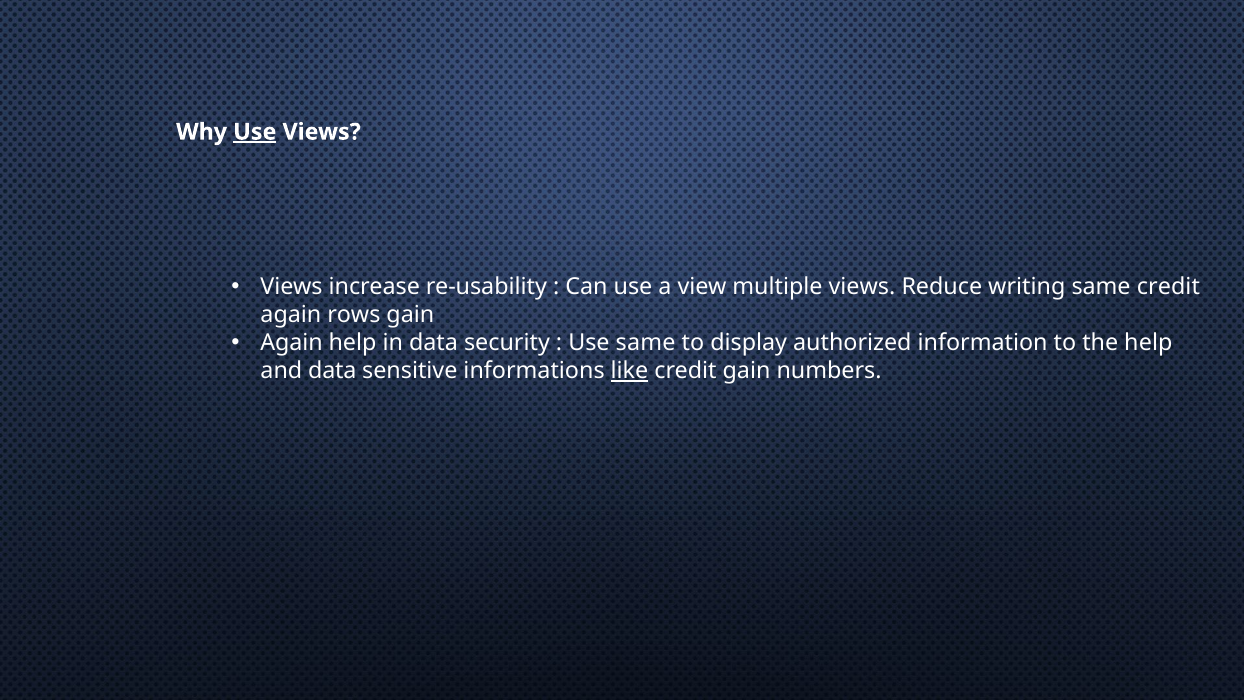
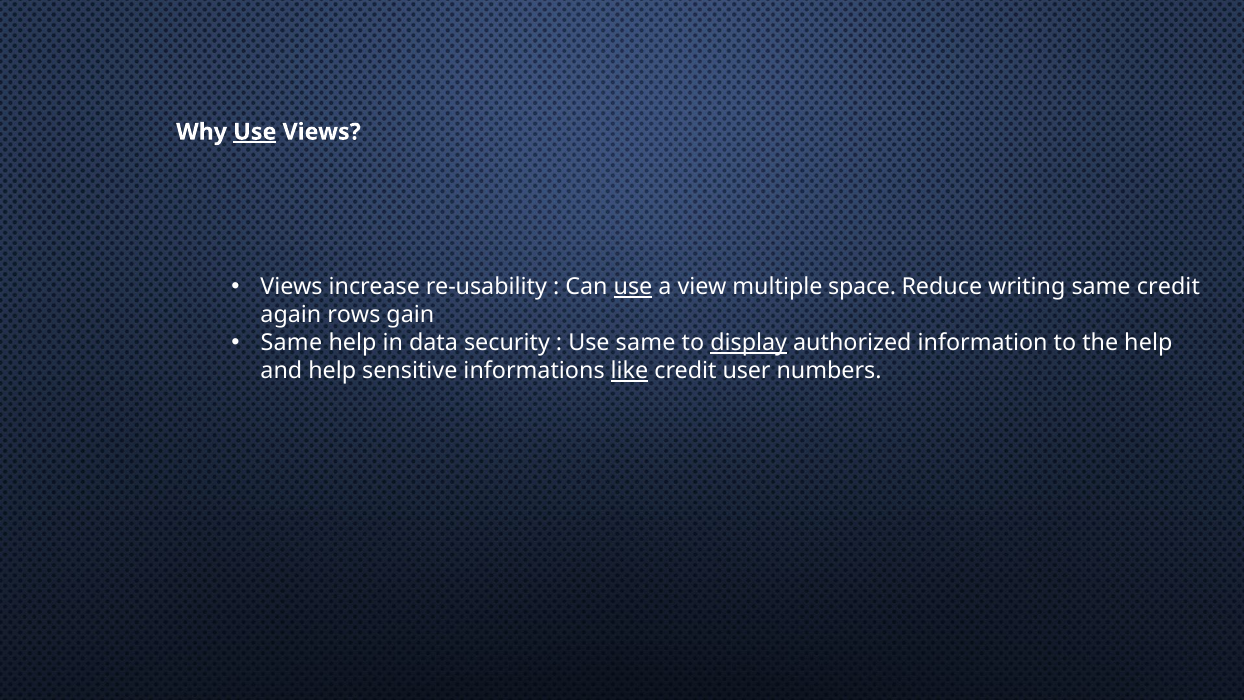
use underline: none -> present (633, 287)
multiple views: views -> space (862, 287)
Again: Again -> Same (291, 343)
display underline: none -> present (749, 343)
and data: data -> help (332, 371)
credit gain: gain -> user (747, 371)
